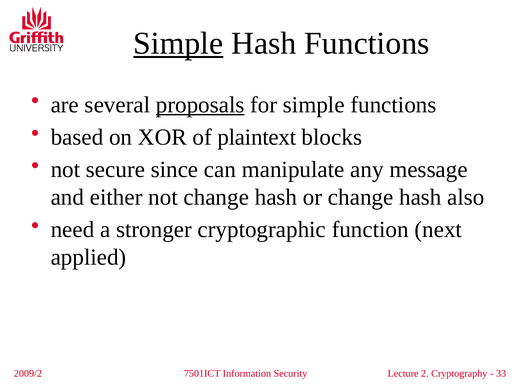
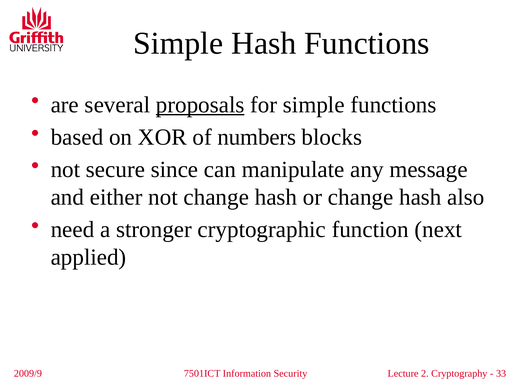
Simple underline: present -> none (178, 43)
plaintext: plaintext -> numbers (257, 137)
2009/2: 2009/2 -> 2009/9 (28, 373)
